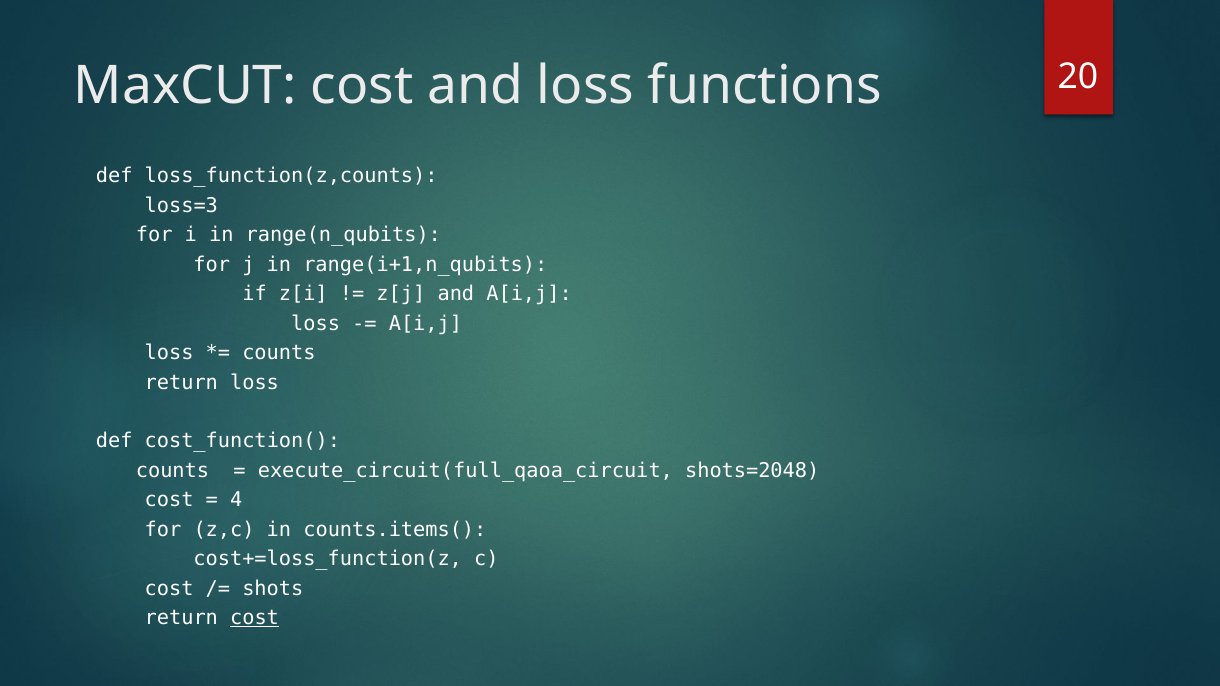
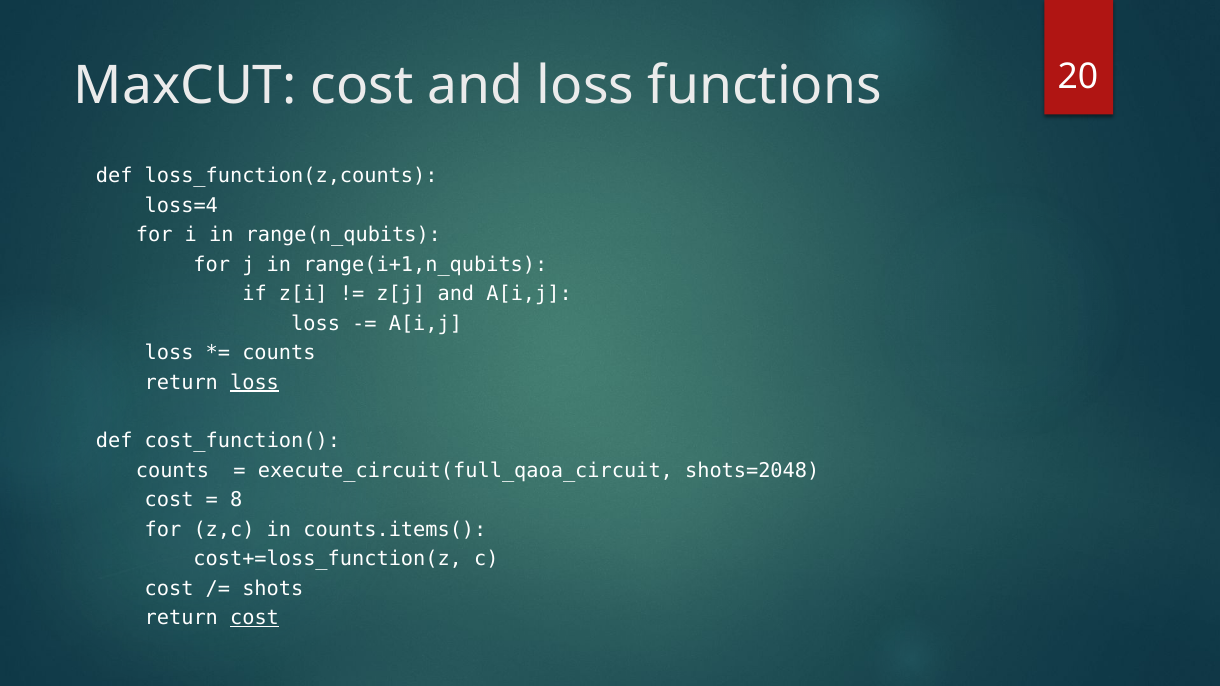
loss=3: loss=3 -> loss=4 (181, 206)
loss underline: none -> present (255, 382)
4: 4 -> 8 (236, 500)
